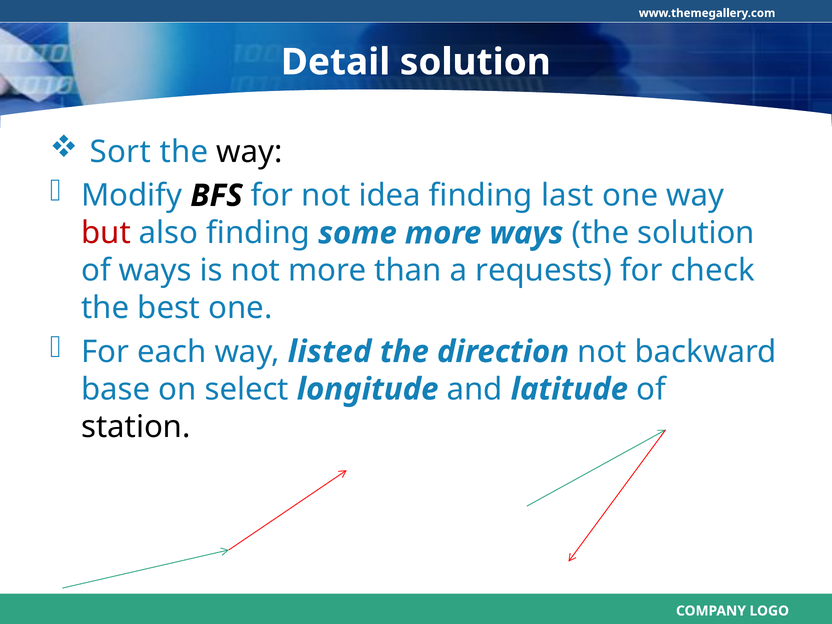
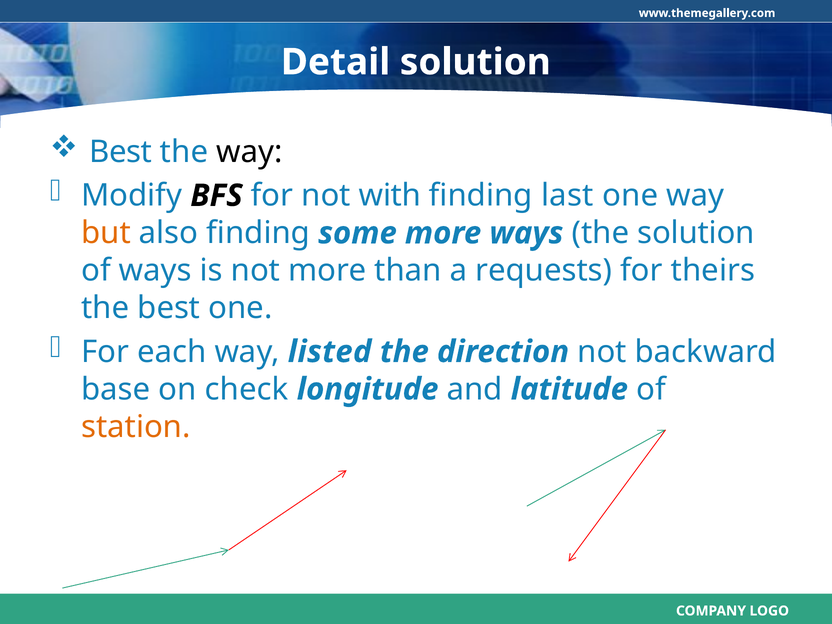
Sort: Sort -> Best (121, 152)
idea: idea -> with (390, 196)
but colour: red -> orange (106, 233)
check: check -> theirs (713, 271)
select: select -> check (247, 389)
station colour: black -> orange (136, 427)
